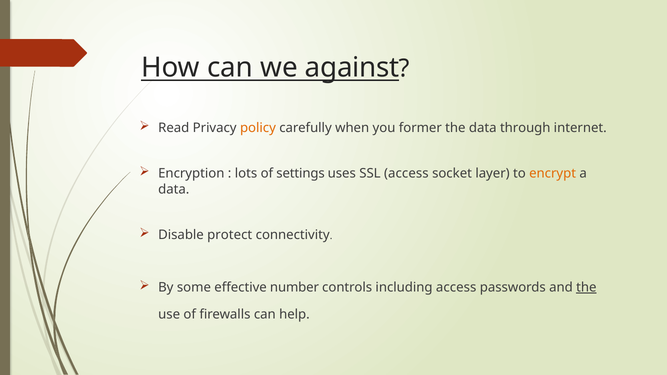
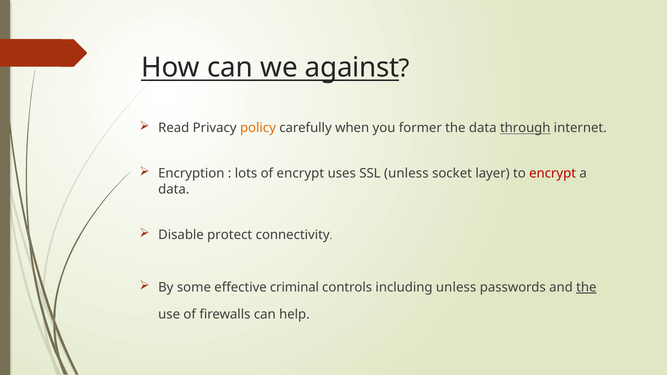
through underline: none -> present (525, 128)
of settings: settings -> encrypt (300, 174)
SSL access: access -> unless (406, 174)
encrypt colour: orange -> red (553, 174)
number: number -> criminal (294, 288)
including access: access -> unless (456, 288)
